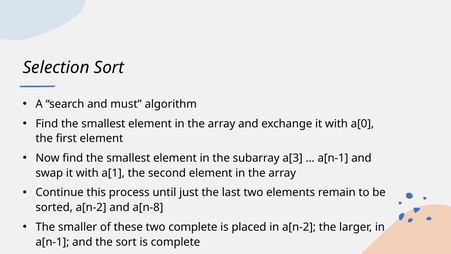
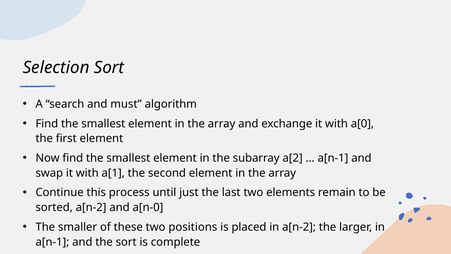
a[3: a[3 -> a[2 (293, 158)
a[n-8: a[n-8 -> a[n-0 (148, 207)
two complete: complete -> positions (193, 227)
